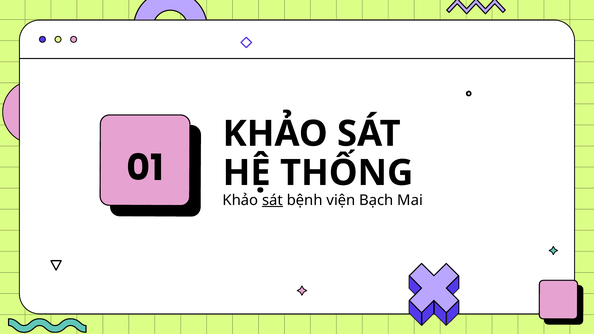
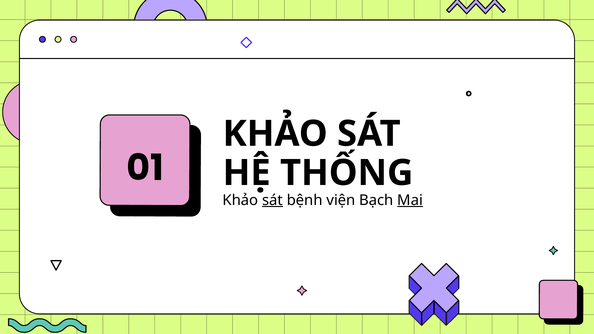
Mai underline: none -> present (410, 200)
